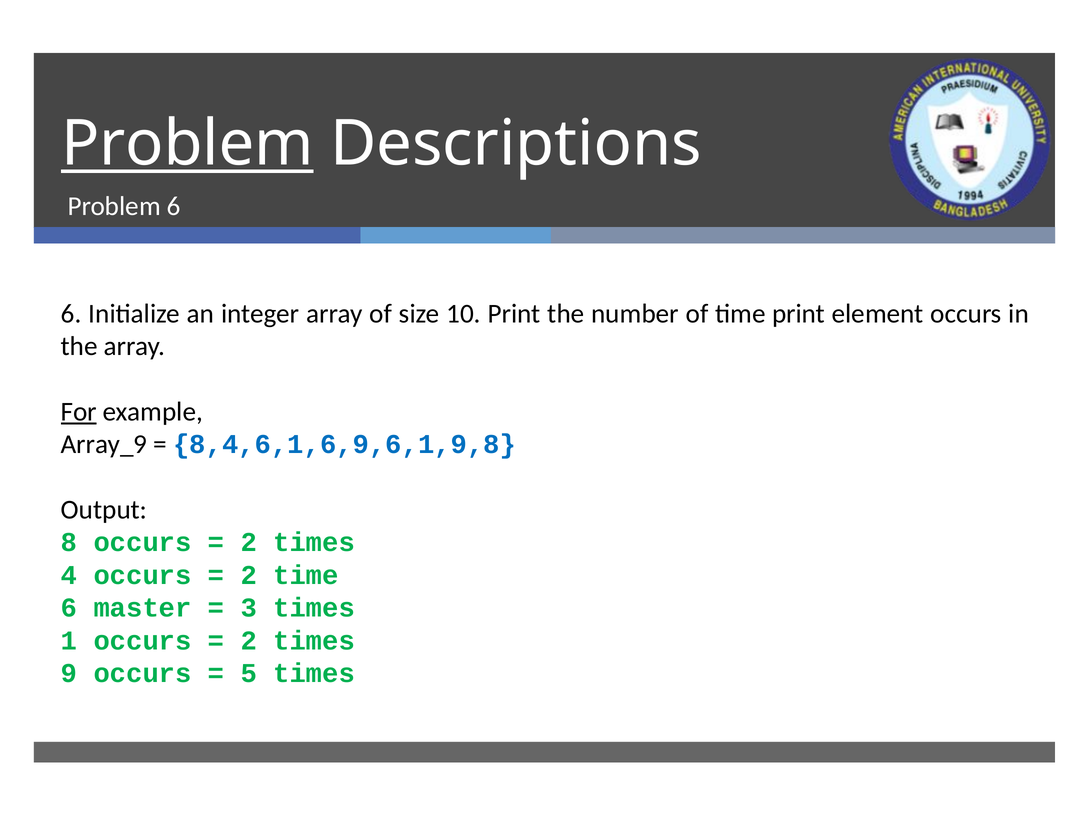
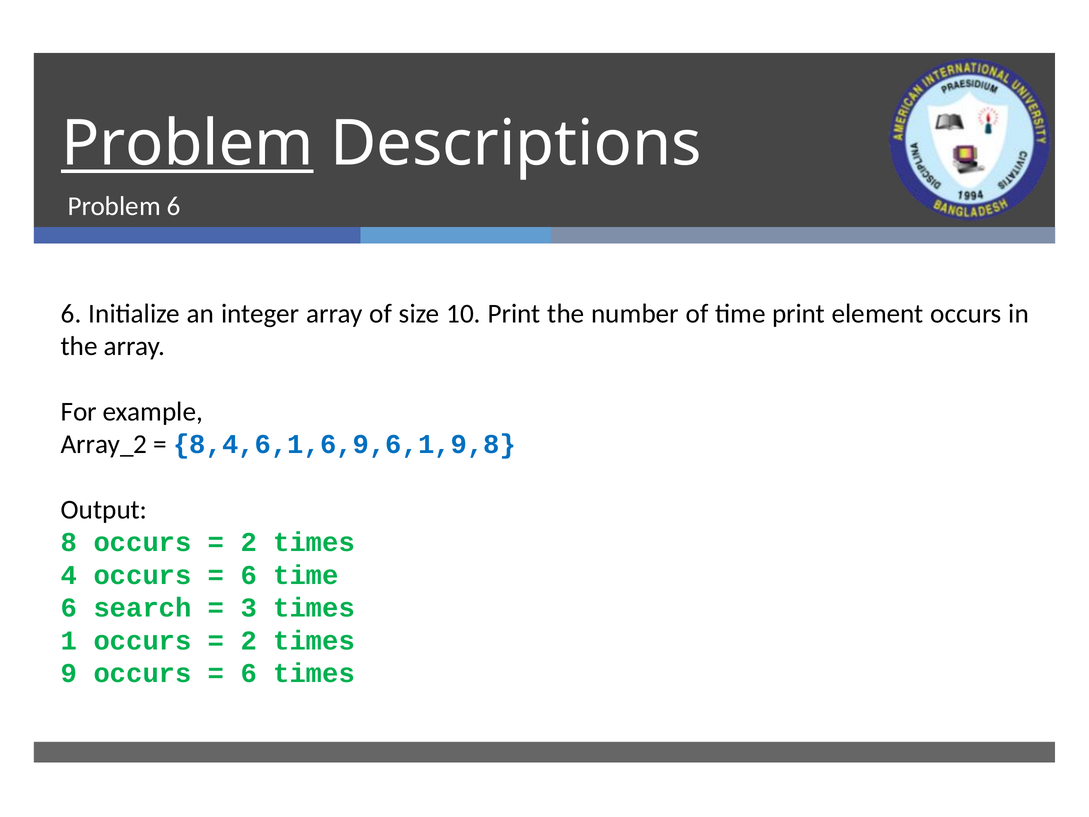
For underline: present -> none (79, 412)
Array_9: Array_9 -> Array_2 (104, 444)
2: 2 -> 6 (249, 575)
master: master -> search (143, 608)
5: 5 -> 6 (249, 673)
